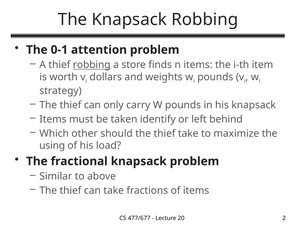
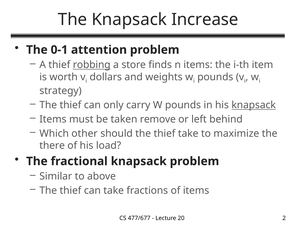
Knapsack Robbing: Robbing -> Increase (205, 20)
knapsack underline: none -> present (254, 105)
identify: identify -> remove (158, 119)
using: using -> there (52, 146)
